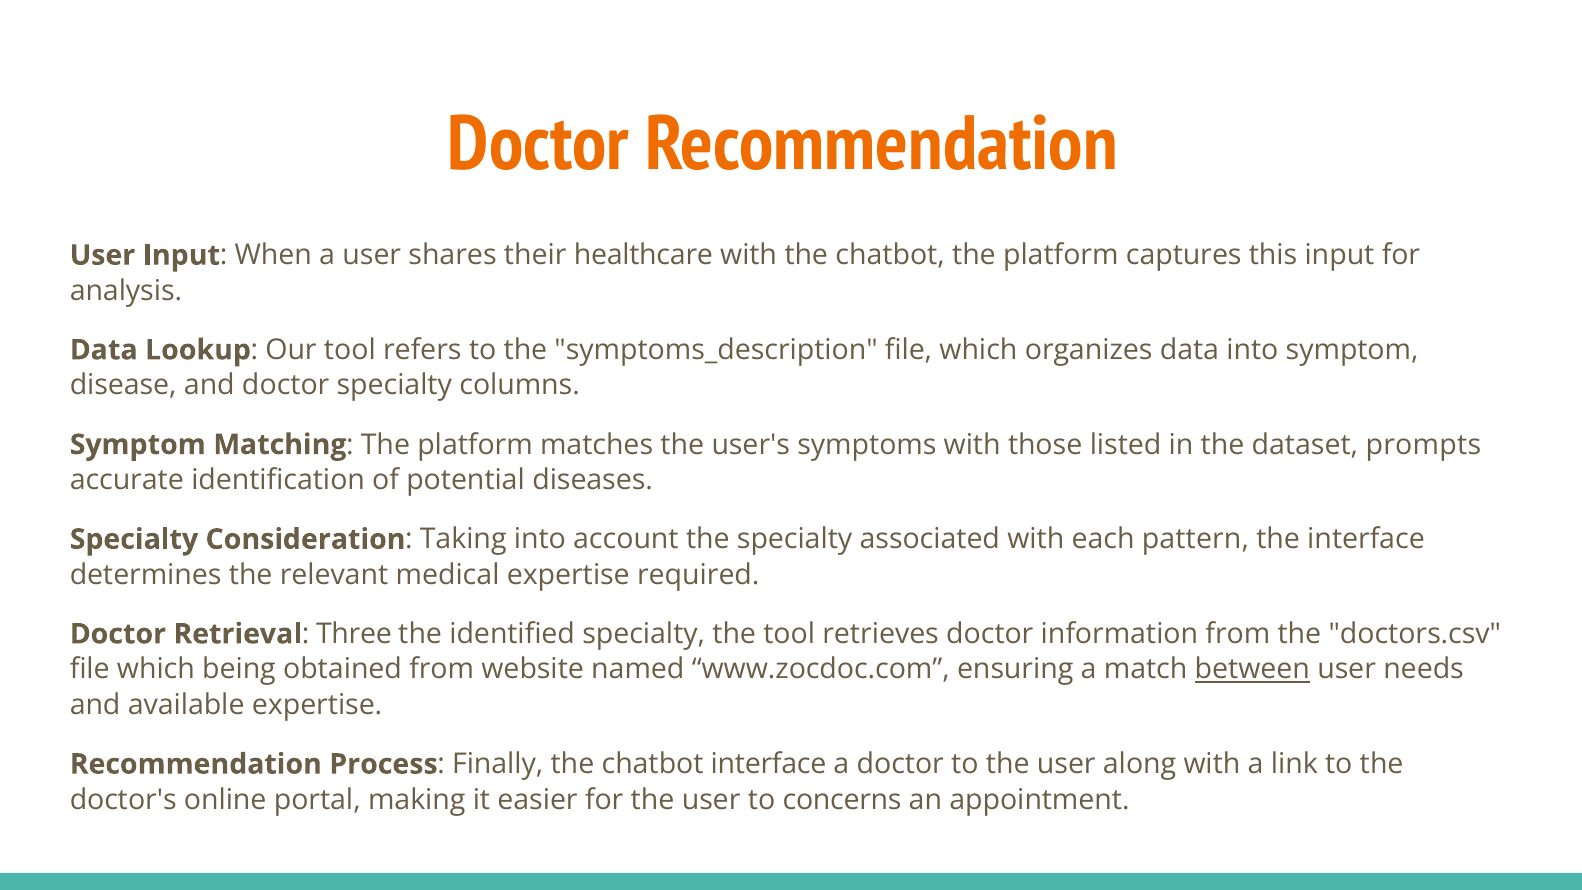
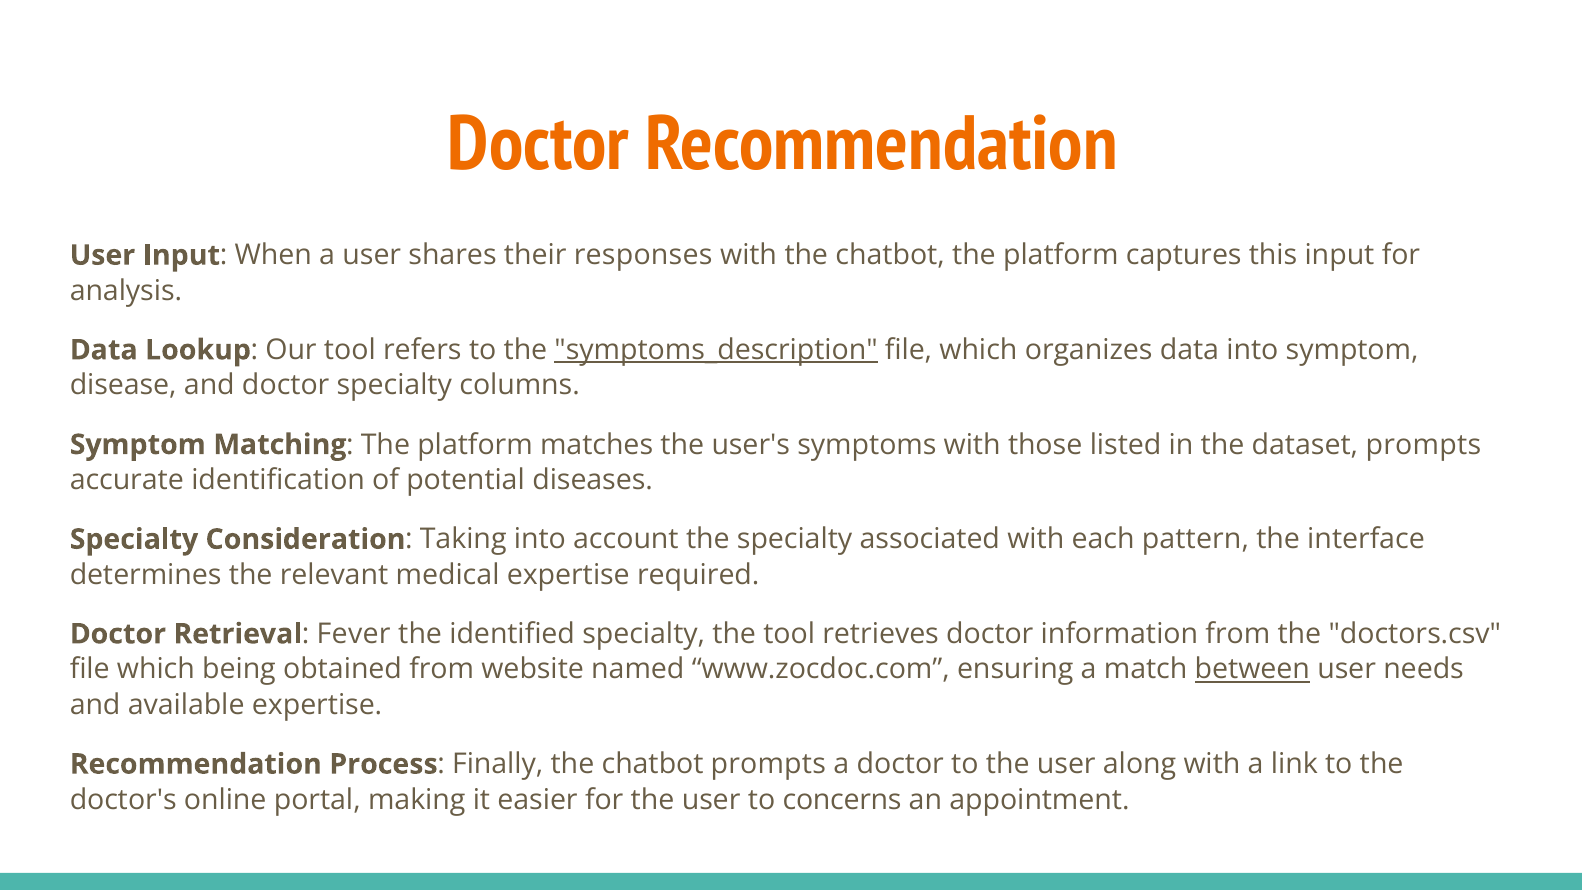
healthcare: healthcare -> responses (643, 255)
symptoms_description underline: none -> present (716, 350)
Three: Three -> Fever (354, 634)
chatbot interface: interface -> prompts (768, 764)
